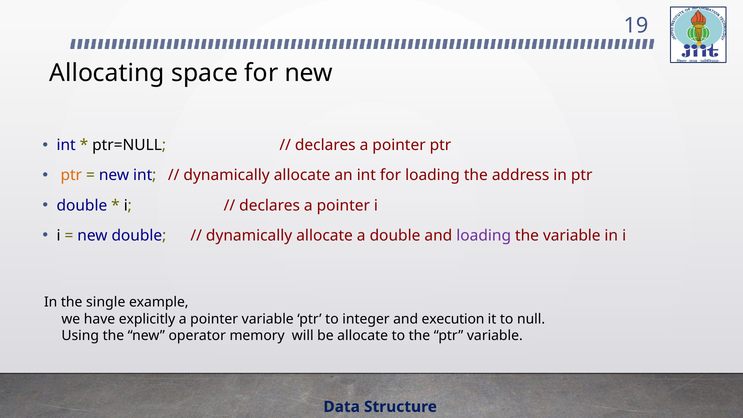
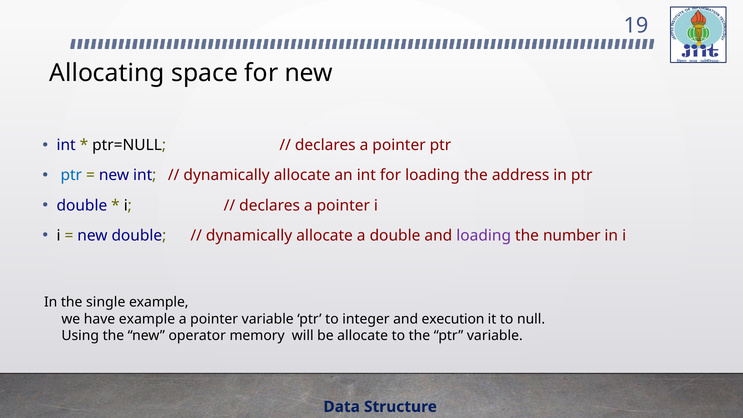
ptr colour: orange -> blue (71, 175)
the variable: variable -> number (572, 235)
have explicitly: explicitly -> example (147, 319)
